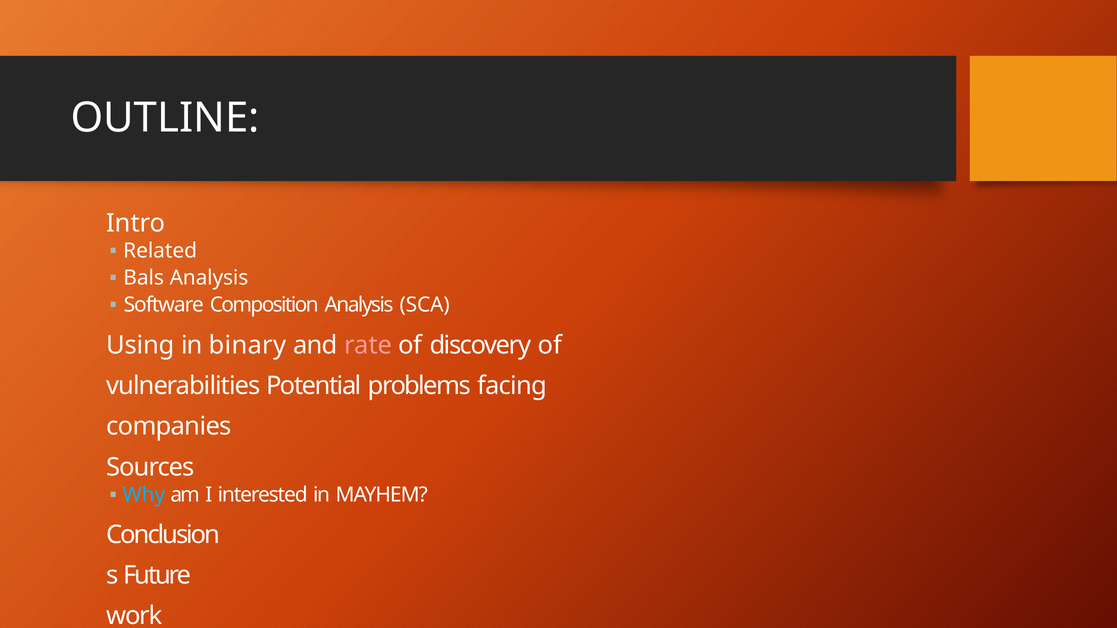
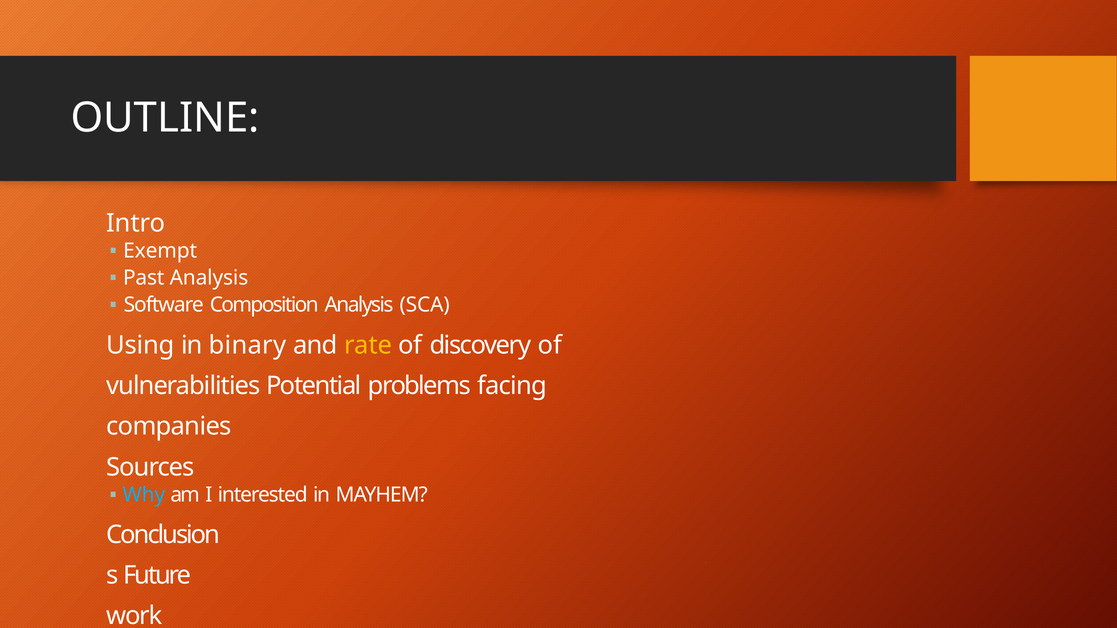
Related: Related -> Exempt (160, 251)
Bals: Bals -> Past (144, 278)
rate colour: pink -> yellow (368, 346)
